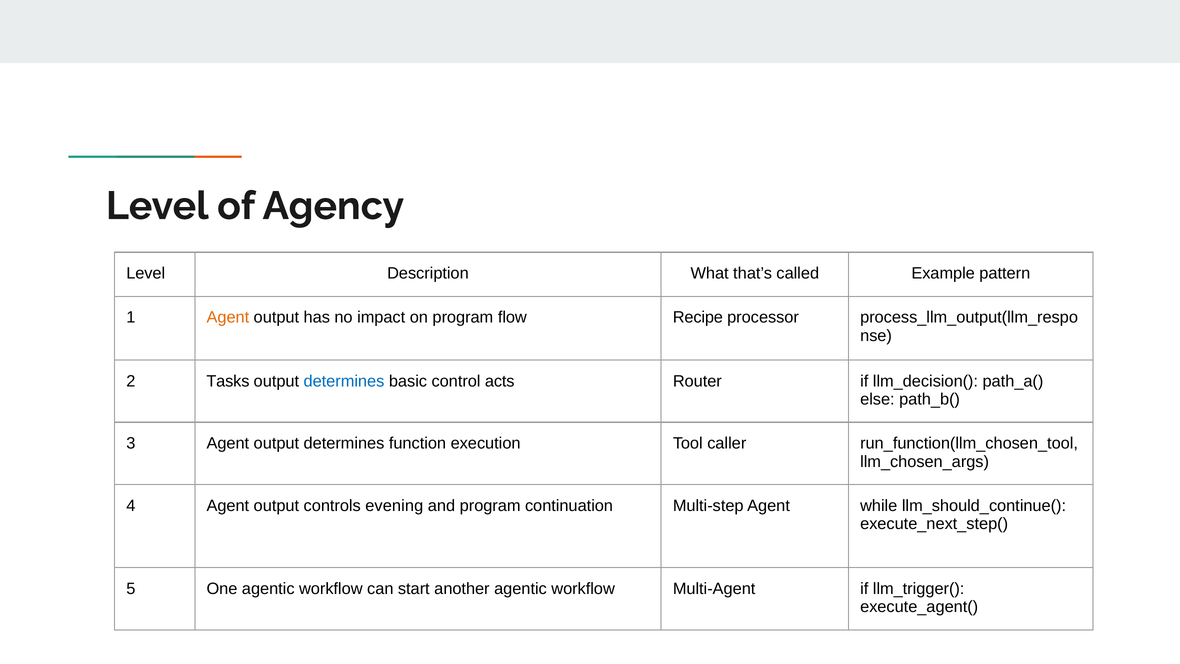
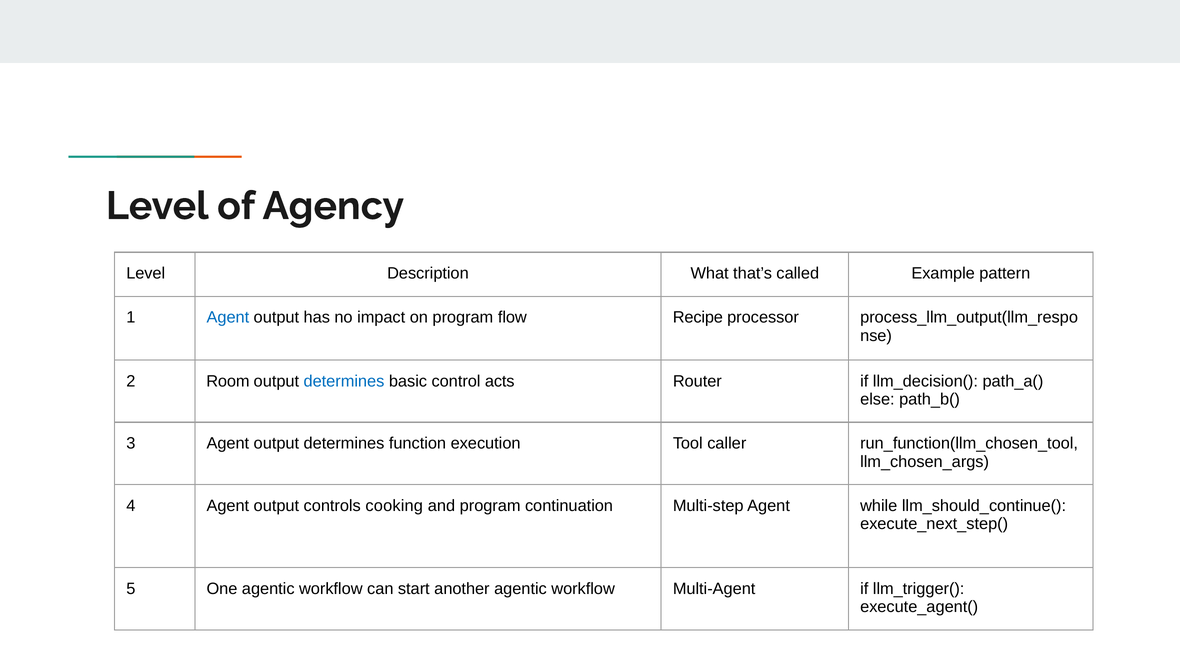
Agent colour: orange -> blue (228, 317)
Tasks: Tasks -> Room (228, 381)
evening: evening -> cooking (394, 505)
